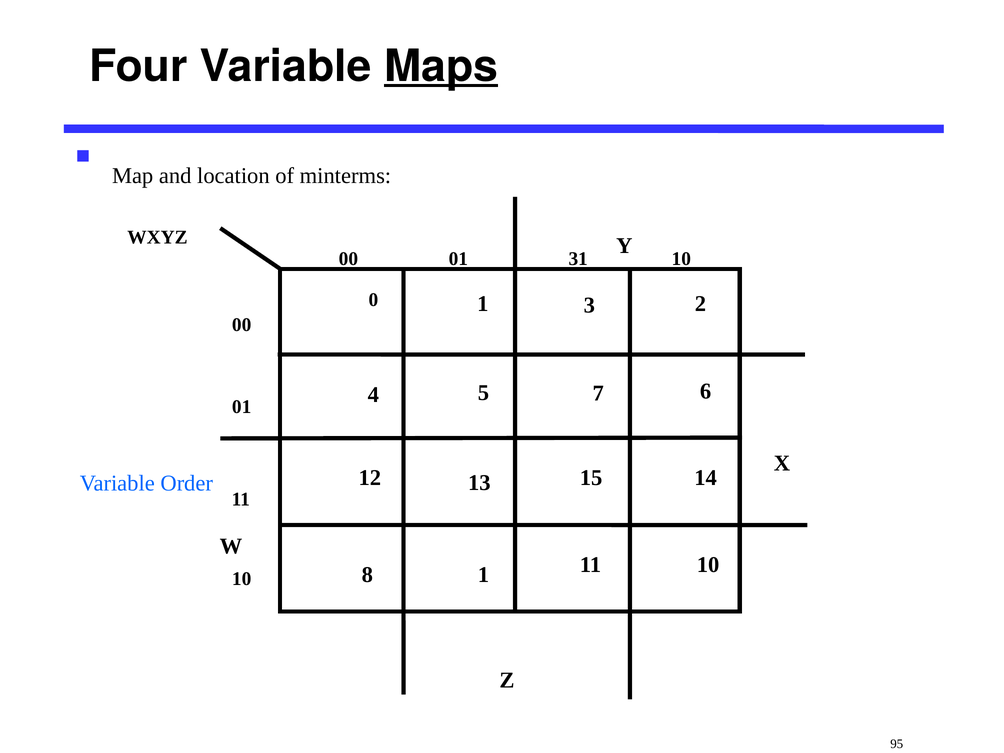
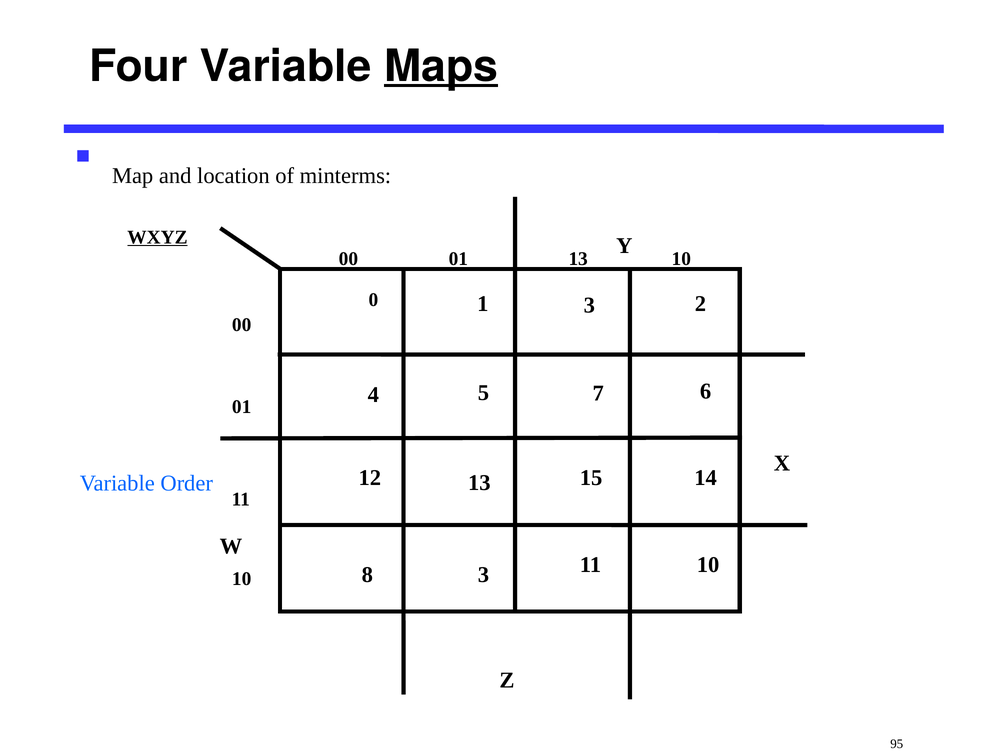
WXYZ underline: none -> present (157, 237)
01 31: 31 -> 13 (578, 259)
8 1: 1 -> 3 (483, 575)
